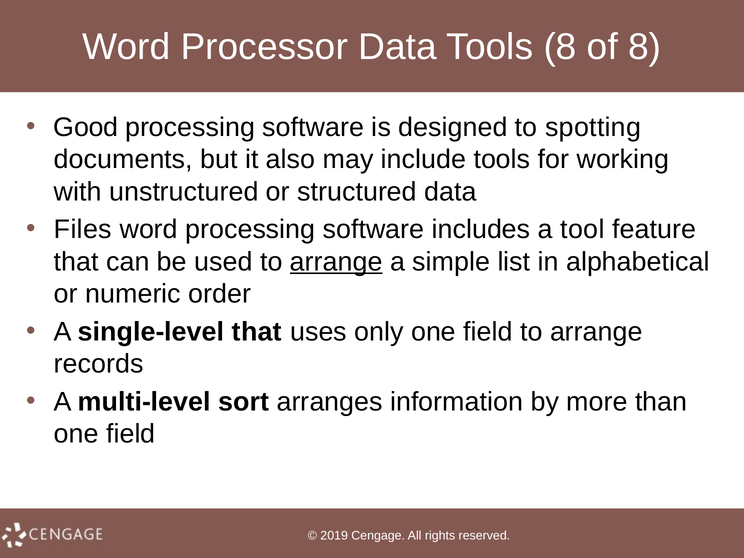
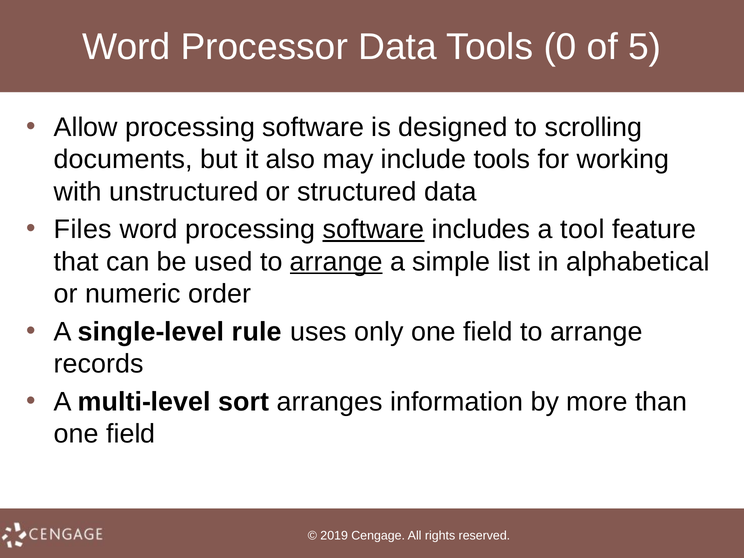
Tools 8: 8 -> 0 (560, 47)
of 8: 8 -> 5 (645, 47)
Good: Good -> Allow (86, 127)
spotting: spotting -> scrolling (593, 127)
software underline: none -> present (374, 229)
single-level that: that -> rule (257, 332)
